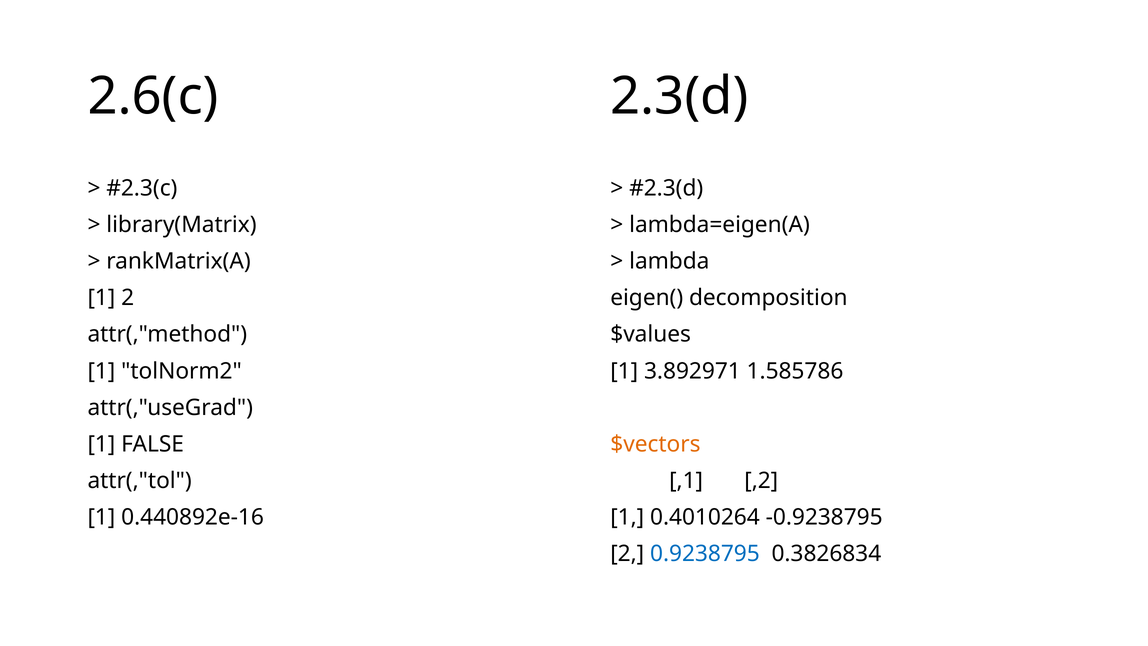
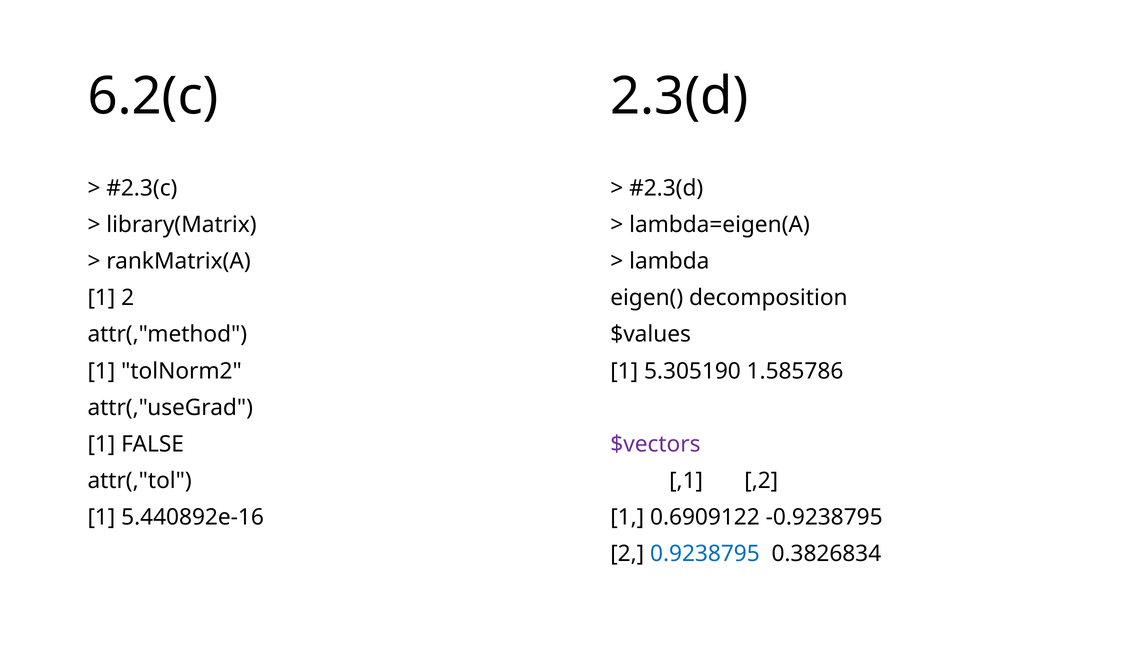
2.6(c: 2.6(c -> 6.2(c (153, 96)
3.892971: 3.892971 -> 5.305190 (692, 371)
$vectors colour: orange -> purple (655, 444)
0.440892e-16: 0.440892e-16 -> 5.440892e-16 (193, 517)
0.4010264: 0.4010264 -> 0.6909122 (705, 517)
